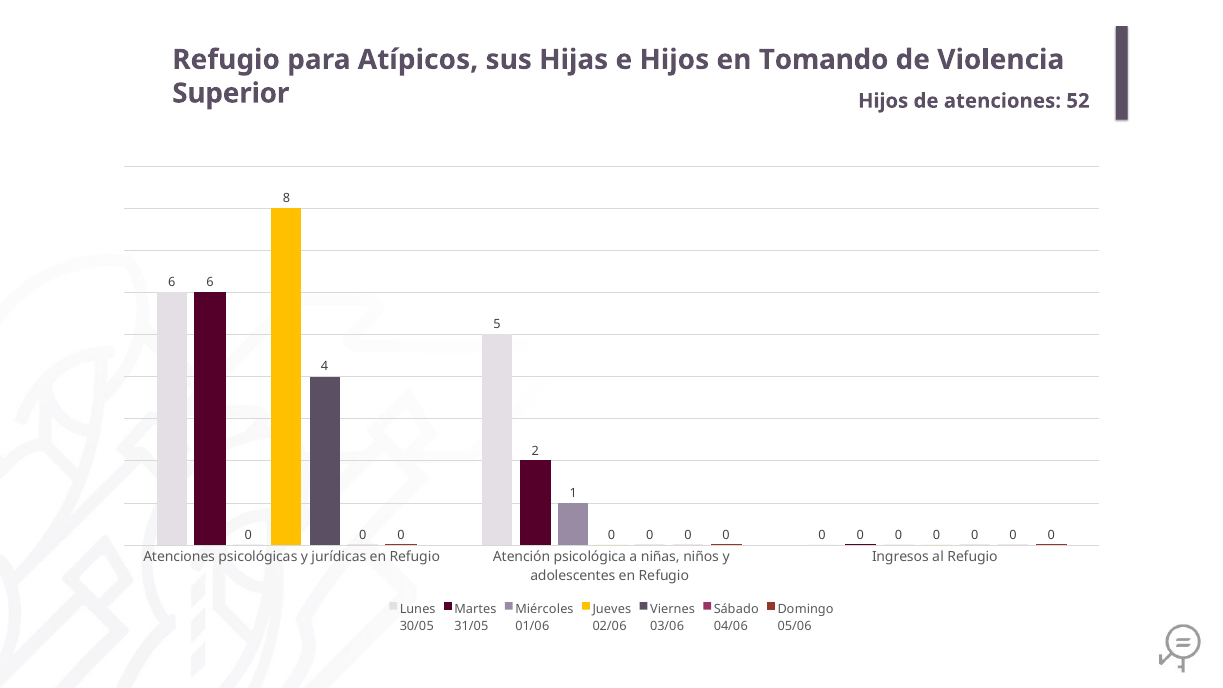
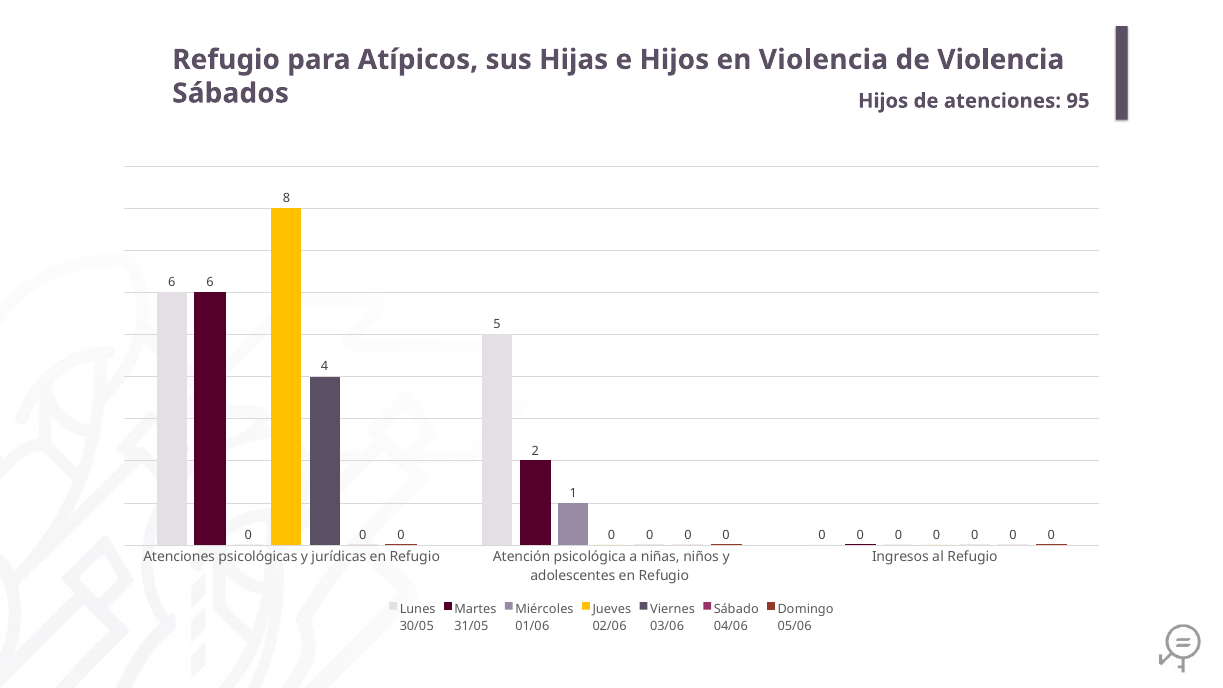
en Tomando: Tomando -> Violencia (823, 60)
Superior: Superior -> Sábados (231, 93)
52: 52 -> 95 (1078, 101)
